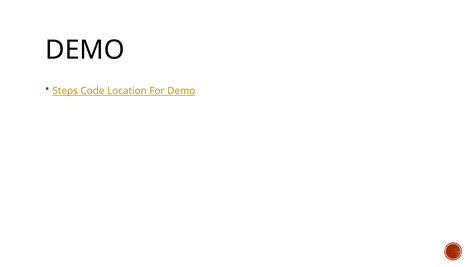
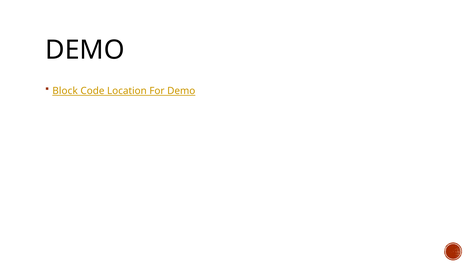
Steps: Steps -> Block (65, 91)
